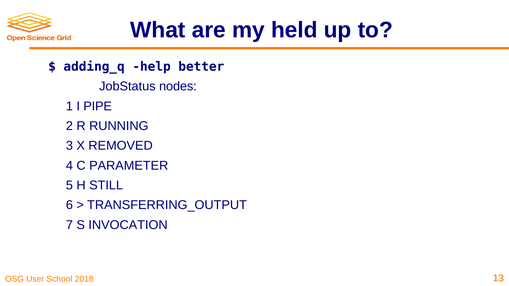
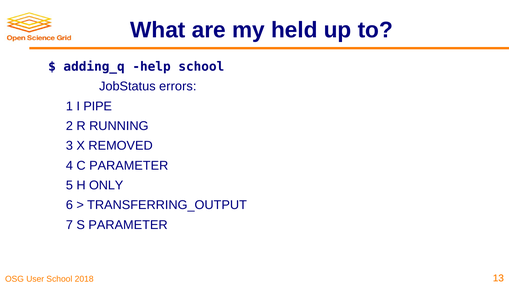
help better: better -> school (201, 67)
nodes: nodes -> errors (178, 87)
STILL: STILL -> ONLY (106, 186)
S INVOCATION: INVOCATION -> PARAMETER (128, 225)
